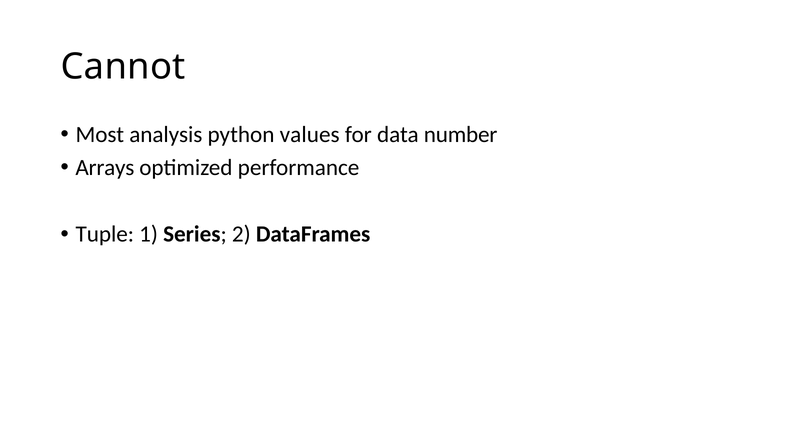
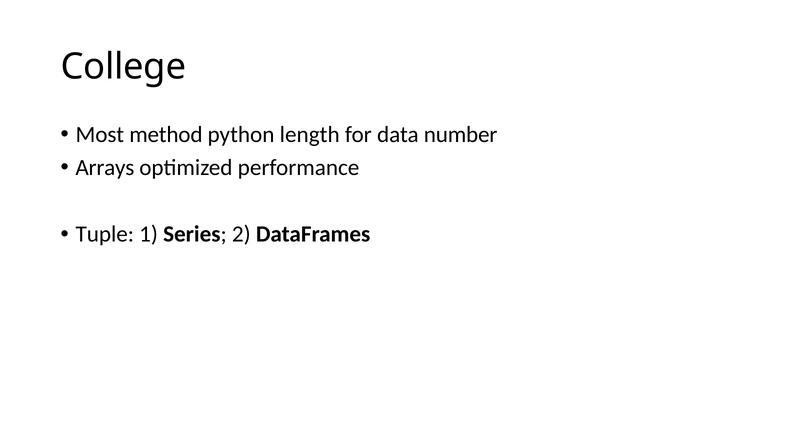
Cannot: Cannot -> College (123, 67)
analysis: analysis -> method (166, 134)
values: values -> length (310, 134)
